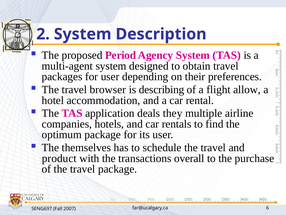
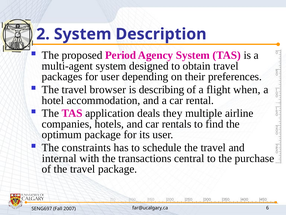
allow: allow -> when (247, 89)
themselves: themselves -> constraints (86, 147)
product: product -> internal (59, 158)
overall: overall -> central (189, 158)
